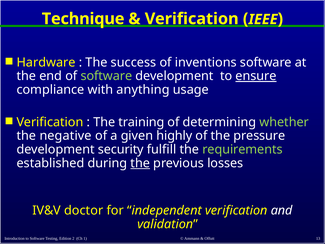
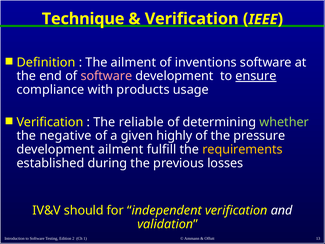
Hardware: Hardware -> Definition (46, 62)
The success: success -> ailment (133, 62)
software colour: light green -> pink (106, 76)
anything: anything -> products (143, 90)
training: training -> reliable (141, 122)
development security: security -> ailment (121, 149)
requirements colour: light green -> yellow (242, 149)
the underline: present -> none (140, 163)
doctor: doctor -> should (84, 210)
